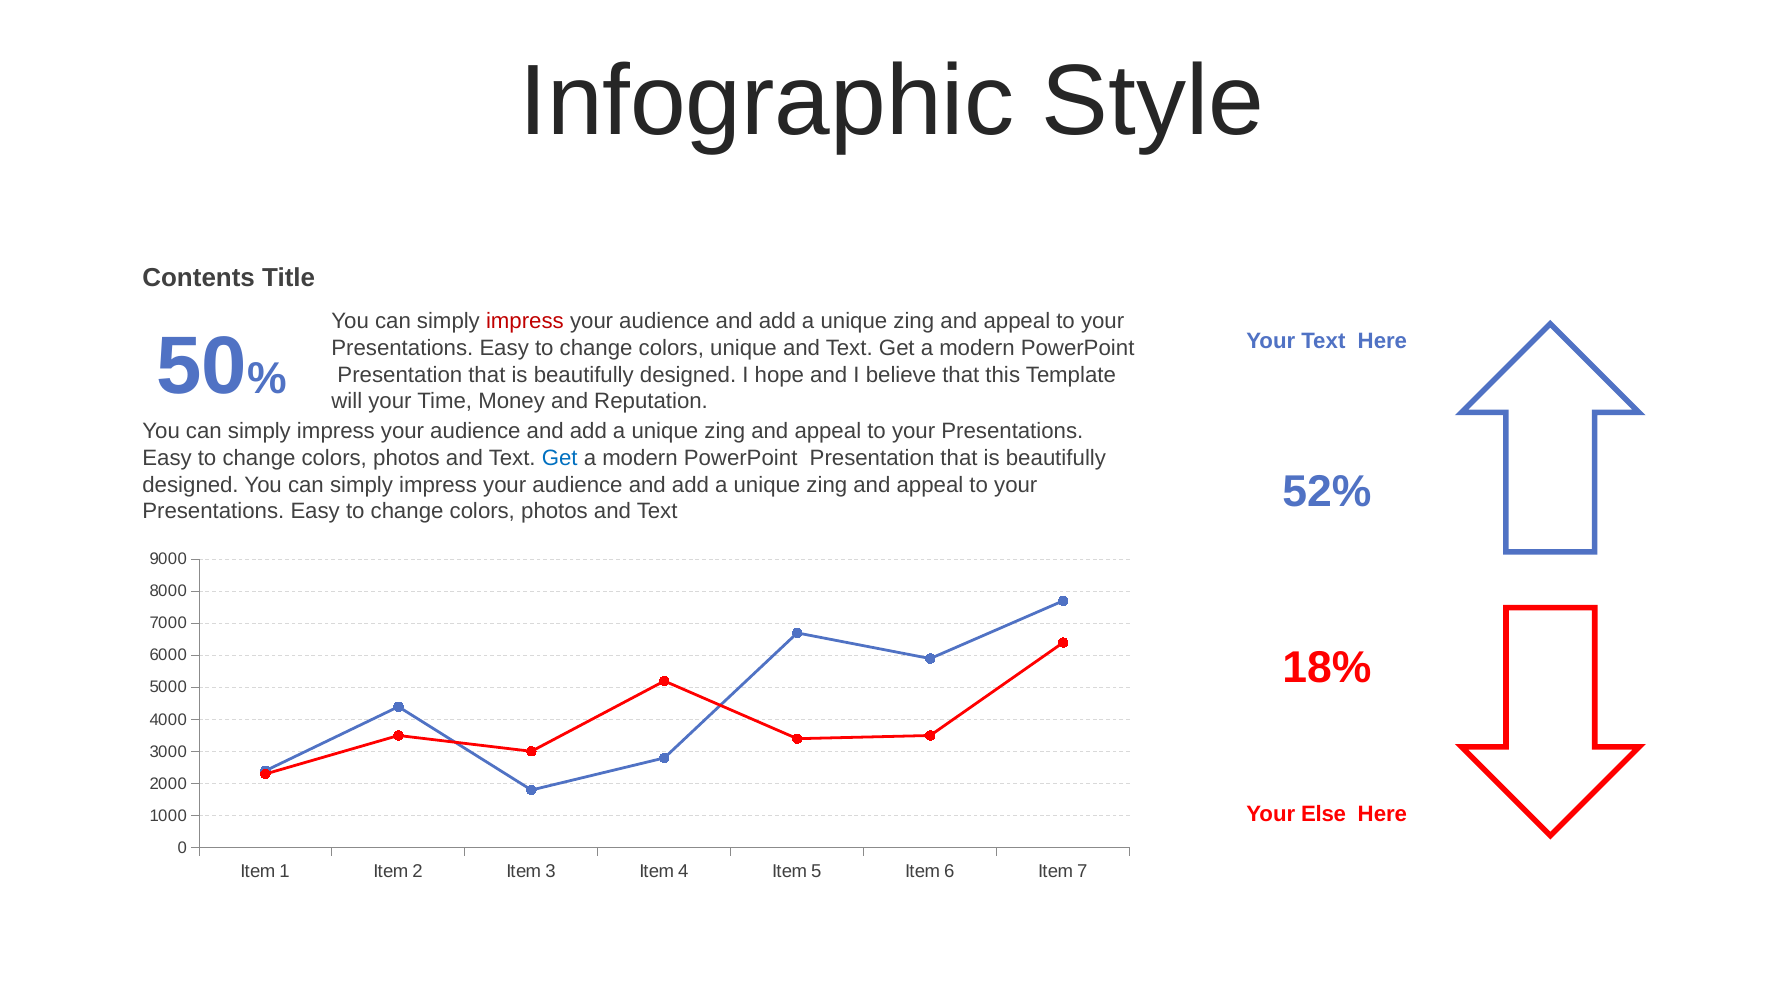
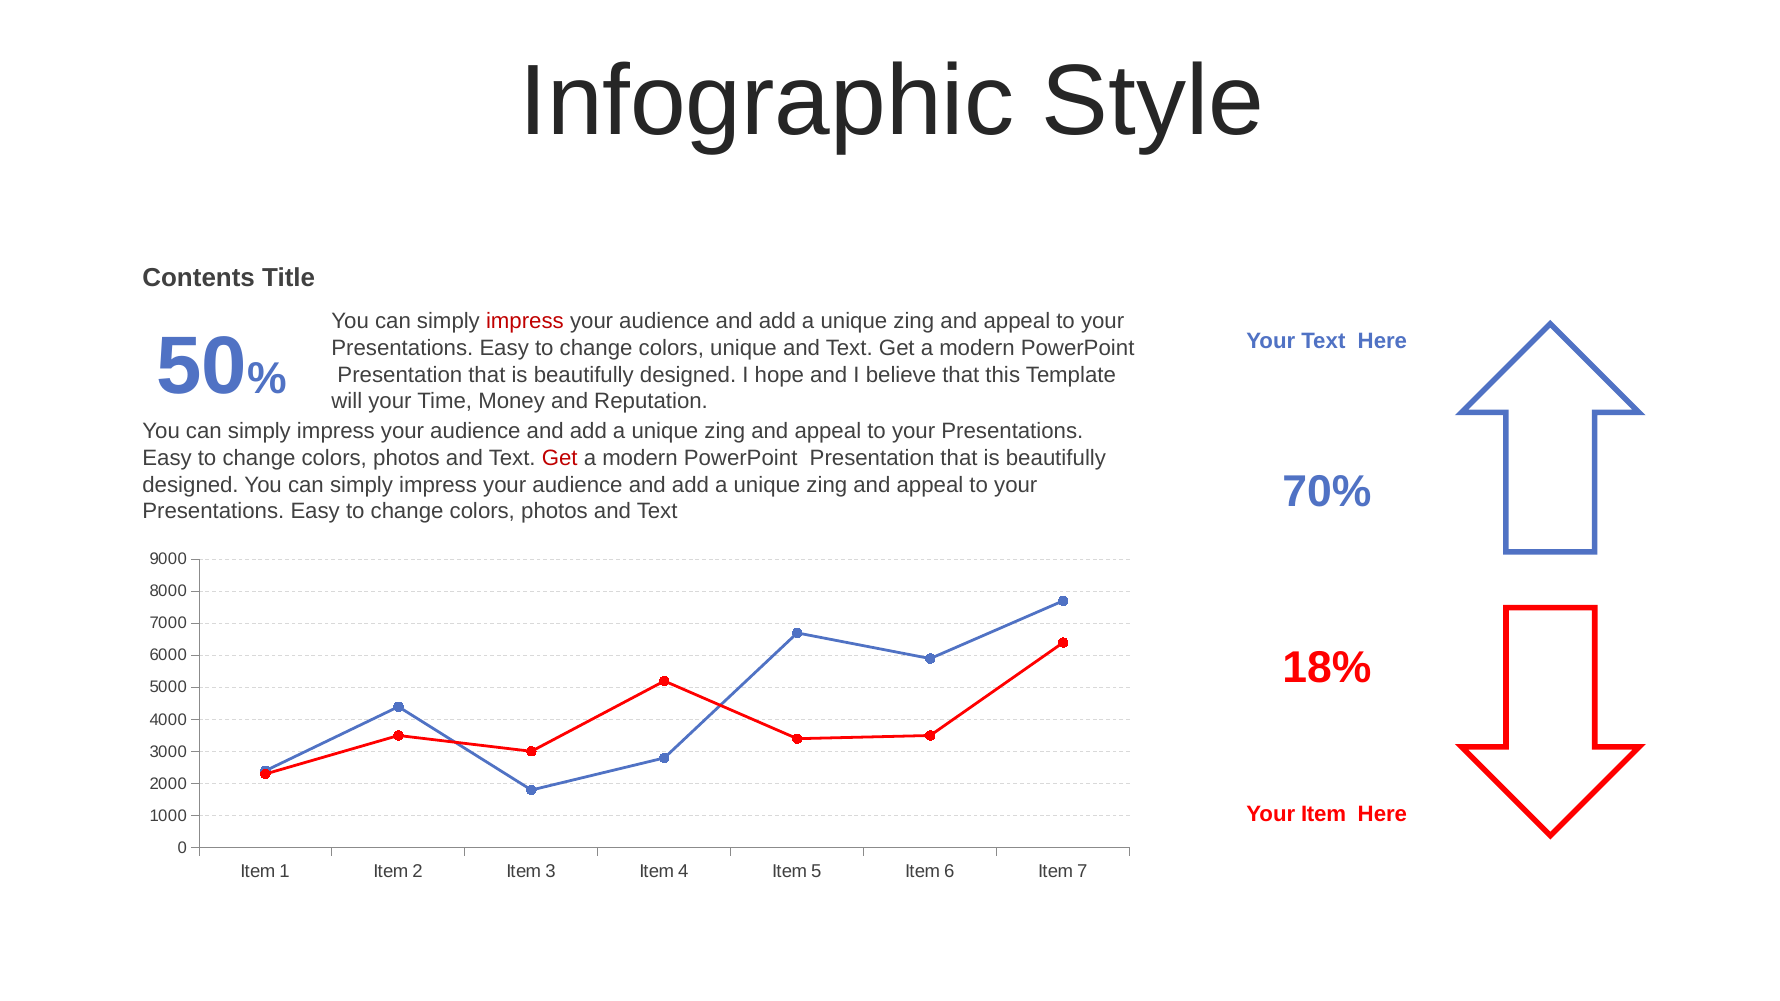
Get colour: blue -> red (560, 458)
52%: 52% -> 70% (1327, 492)
Your Else: Else -> Item (1324, 815)
